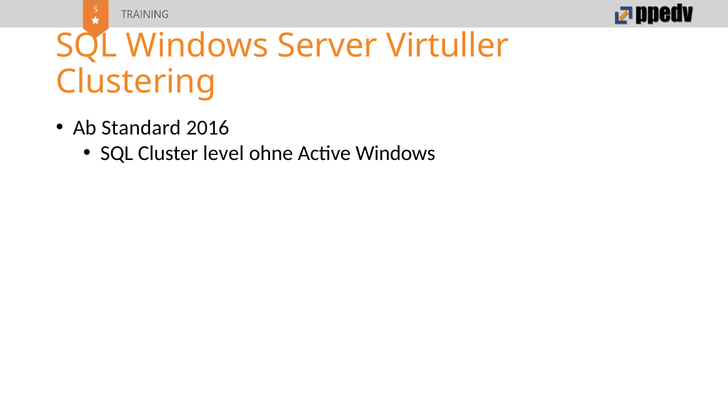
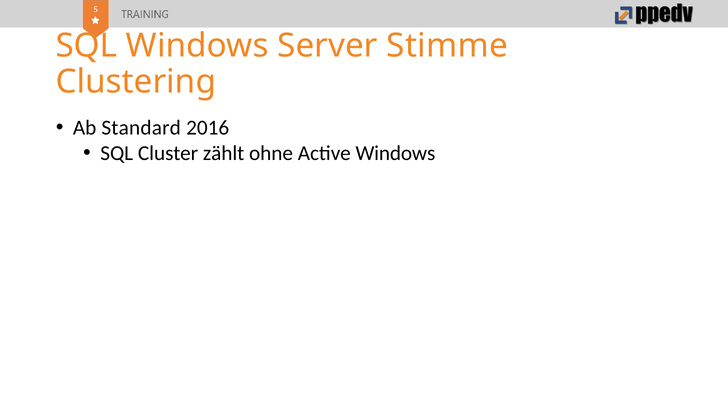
Virtuller: Virtuller -> Stimme (447, 46)
level: level -> zählt (224, 154)
